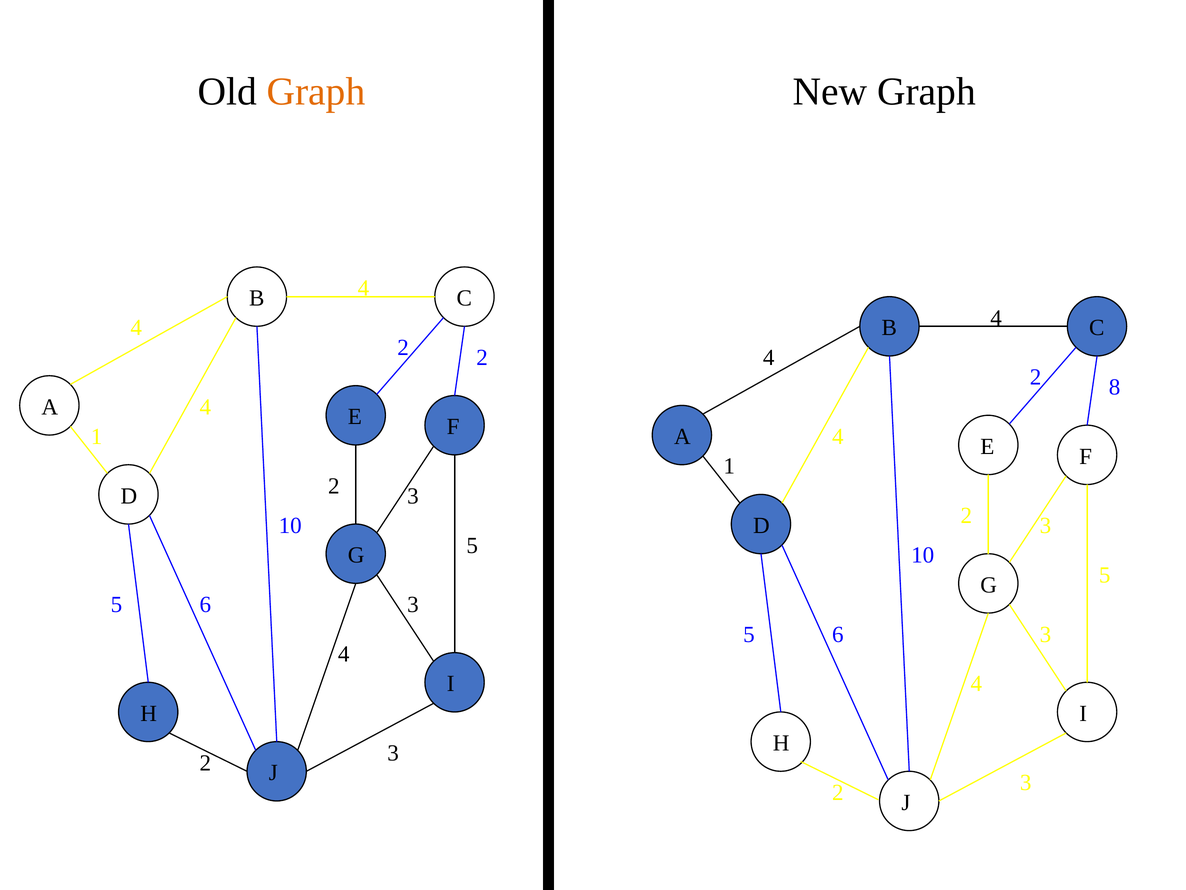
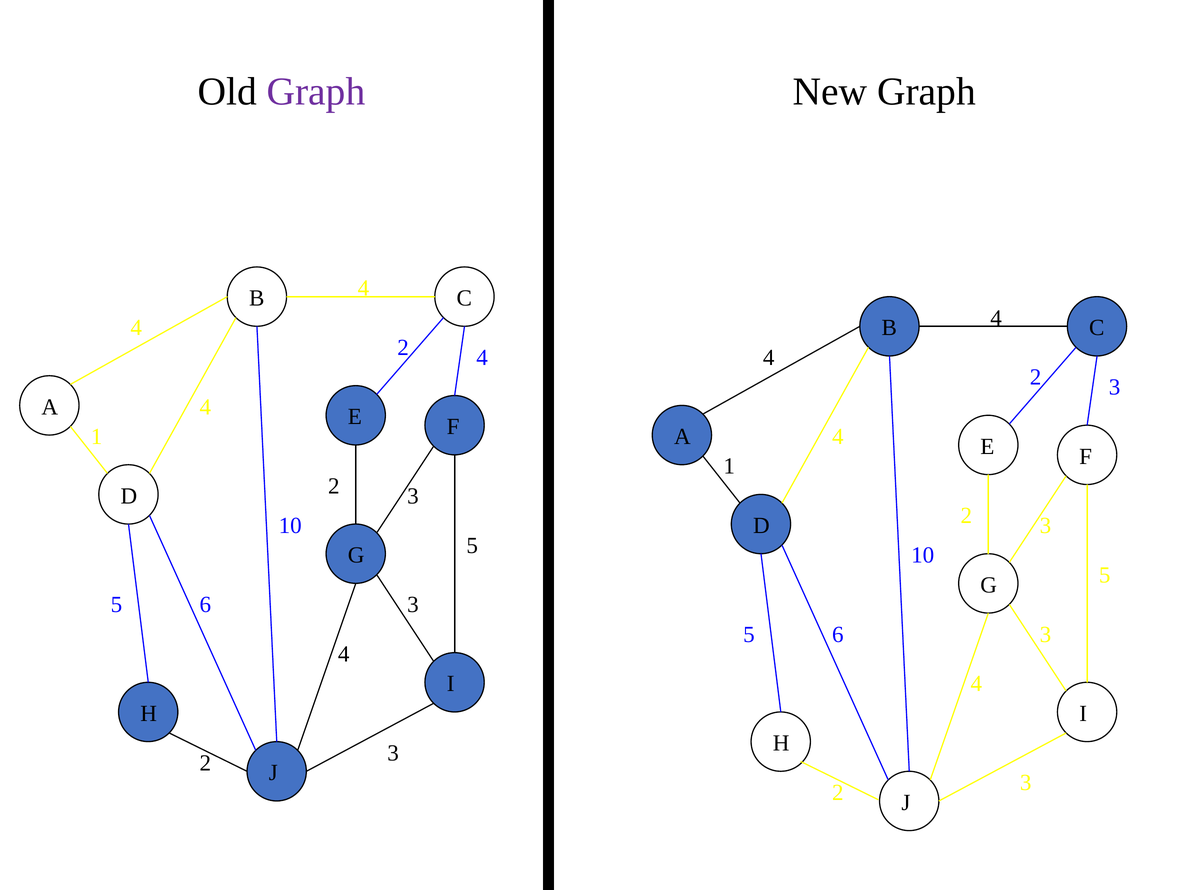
Graph colour: orange -> purple (316, 92)
2 2: 2 -> 4 (482, 357)
8: 8 -> 3 (1115, 387)
